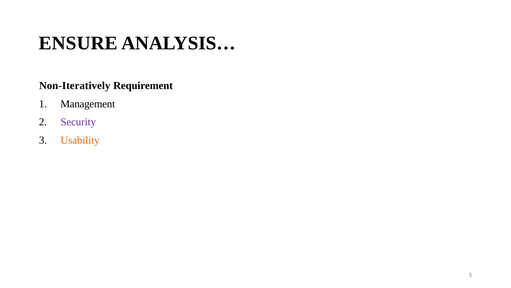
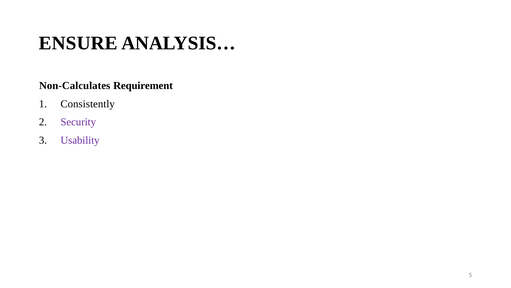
Non-Iteratively: Non-Iteratively -> Non-Calculates (75, 86)
Management: Management -> Consistently (88, 104)
Usability colour: orange -> purple (80, 140)
